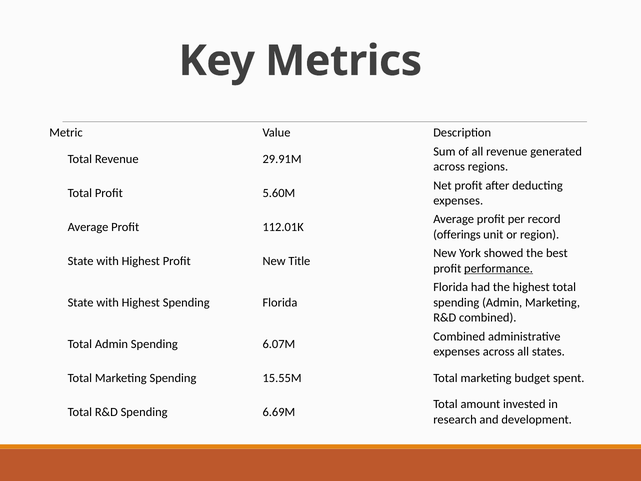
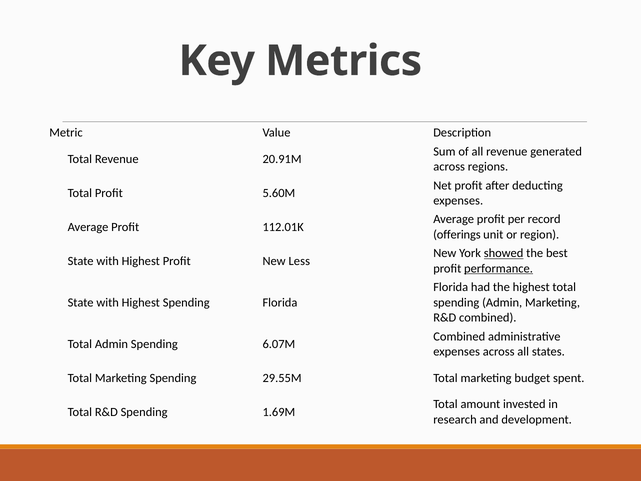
29.91M: 29.91M -> 20.91M (282, 159)
showed underline: none -> present (504, 253)
Title: Title -> Less (299, 261)
15.55M: 15.55M -> 29.55M (282, 378)
6.69M: 6.69M -> 1.69M (279, 412)
